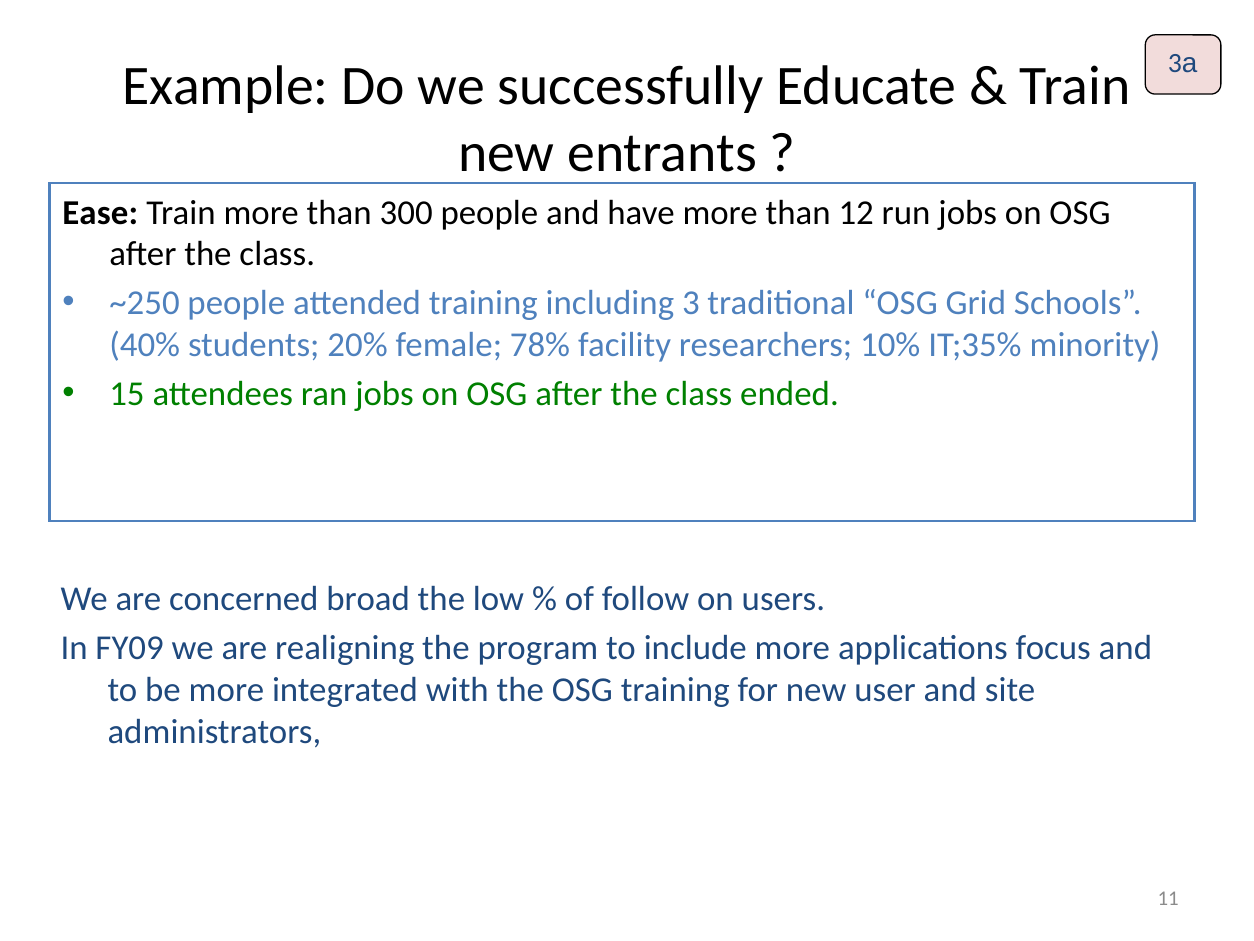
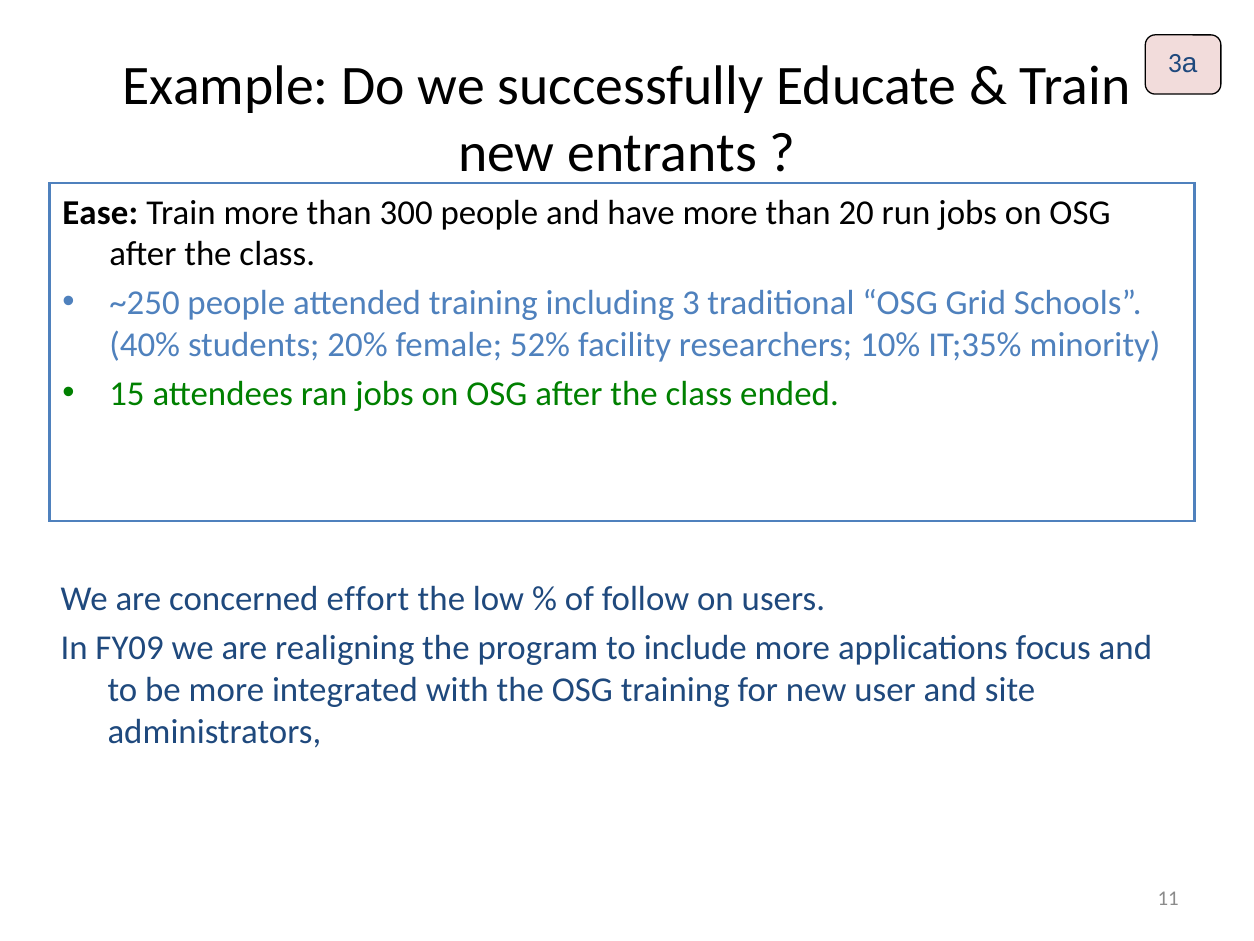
12: 12 -> 20 (856, 212)
78%: 78% -> 52% (540, 345)
broad: broad -> effort (368, 599)
